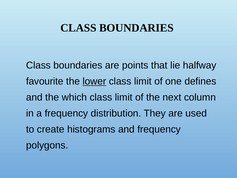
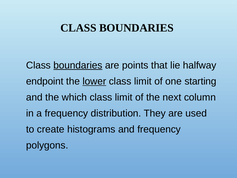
boundaries underline: none -> present (78, 65)
favourite: favourite -> endpoint (45, 81)
defines: defines -> starting (200, 81)
